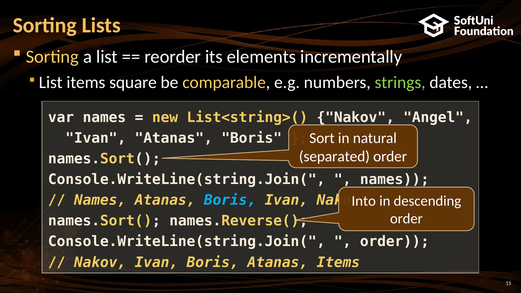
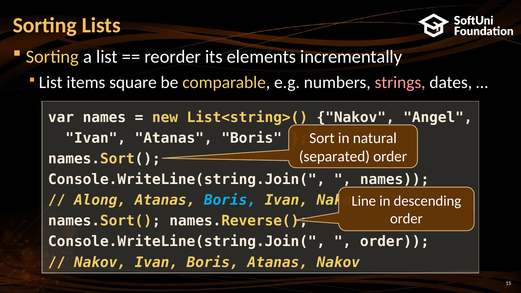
strings colour: light green -> pink (400, 83)
Names: Names -> Along (100, 200)
Into: Into -> Line (364, 201)
Atanas Items: Items -> Nakov (338, 262)
